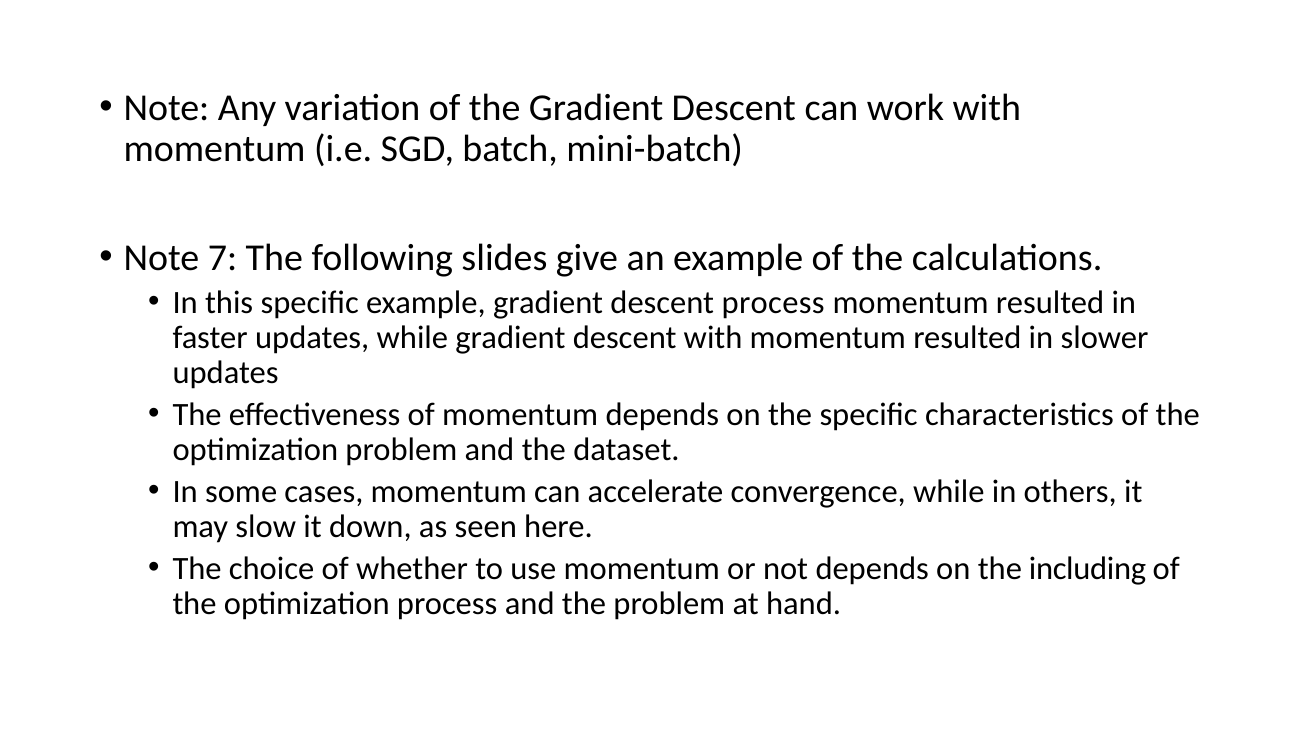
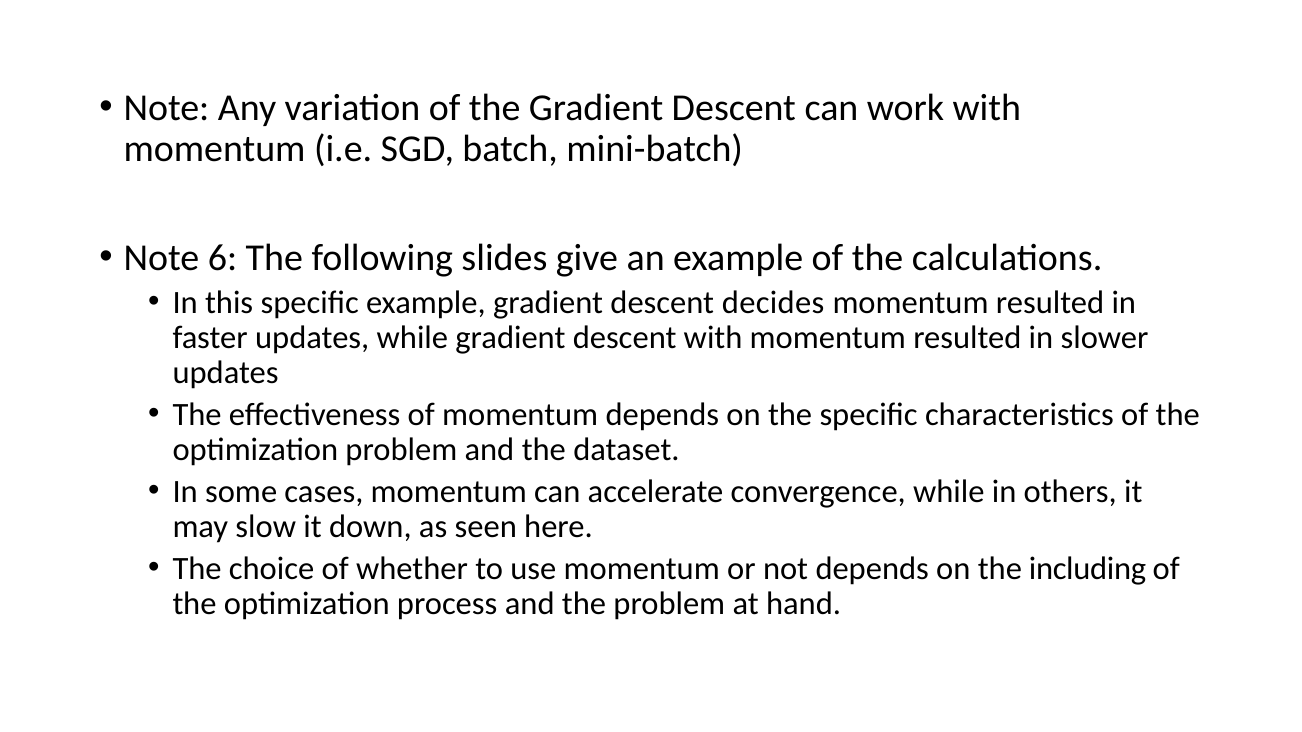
7: 7 -> 6 (222, 258)
descent process: process -> decides (773, 303)
